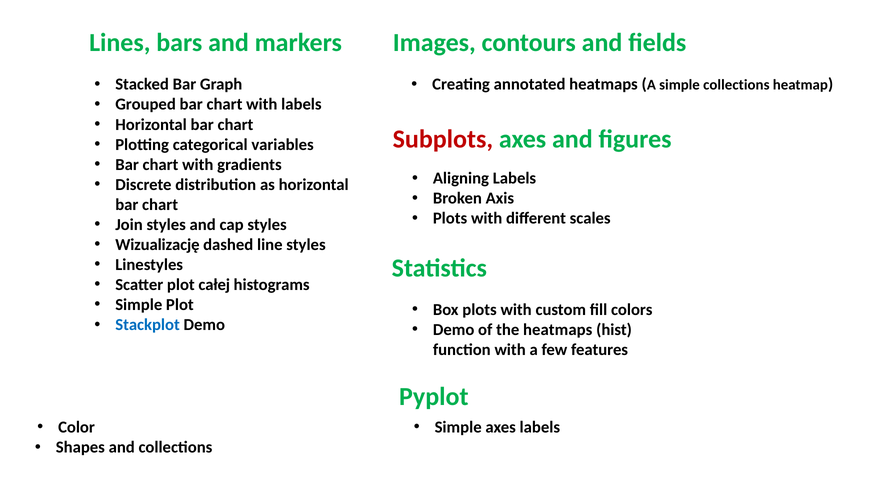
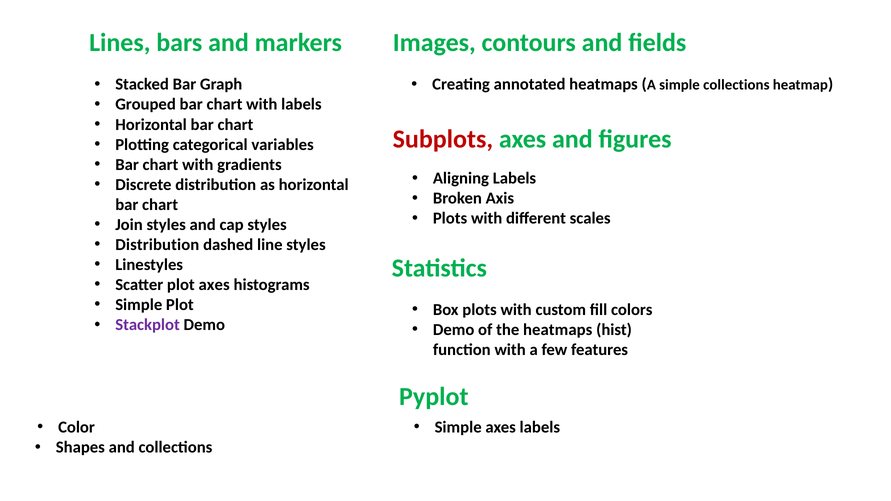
Wizualizację: Wizualizację -> Distribution (157, 245)
plot całej: całej -> axes (214, 285)
Stackplot colour: blue -> purple (148, 325)
